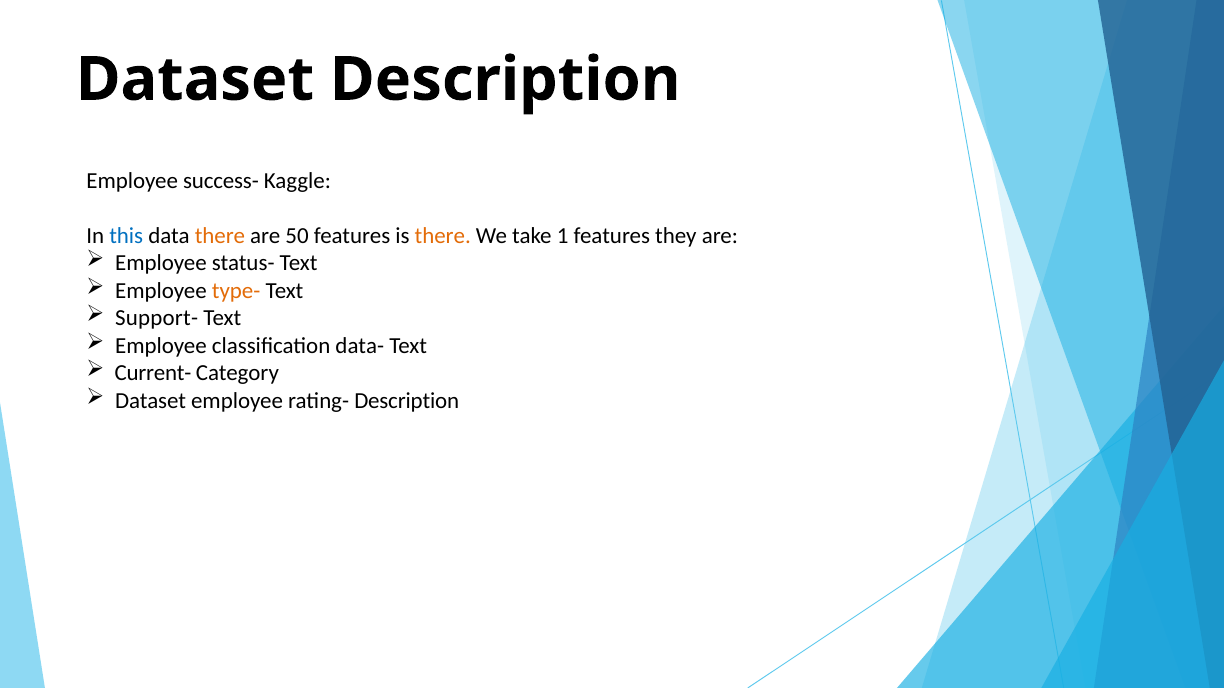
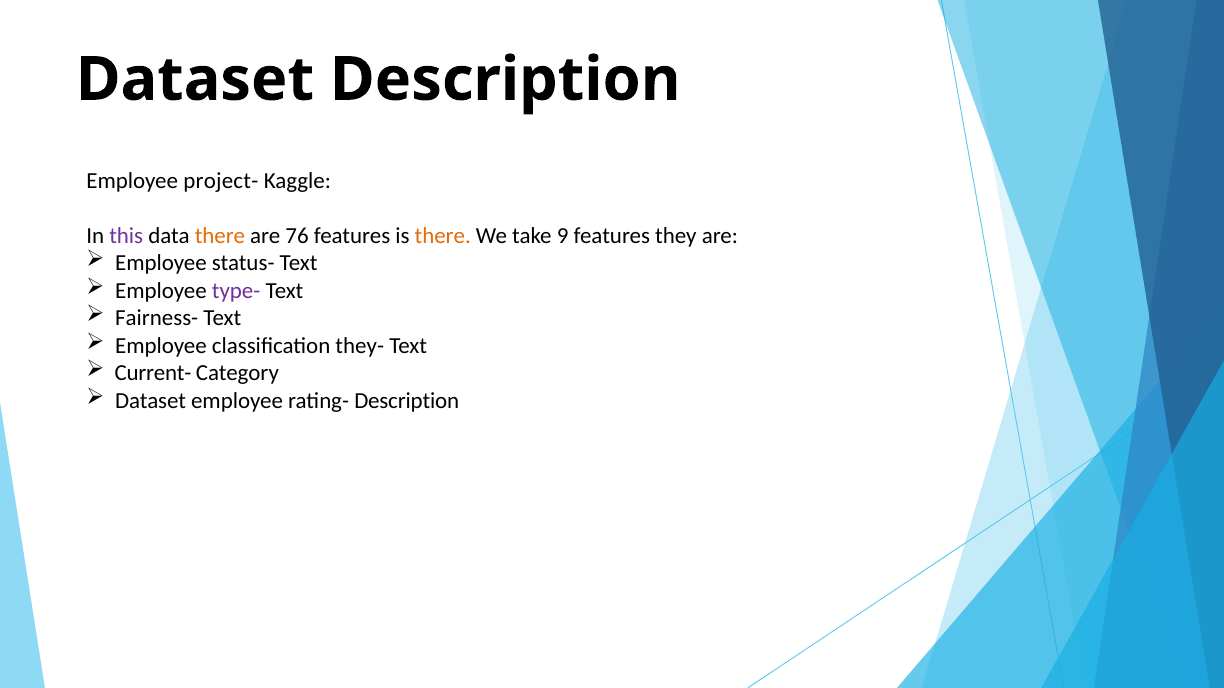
success-: success- -> project- (221, 181)
this colour: blue -> purple (126, 236)
50: 50 -> 76 (297, 236)
1: 1 -> 9 (563, 236)
type- colour: orange -> purple (236, 291)
Support-: Support- -> Fairness- (157, 318)
data-: data- -> they- (360, 346)
